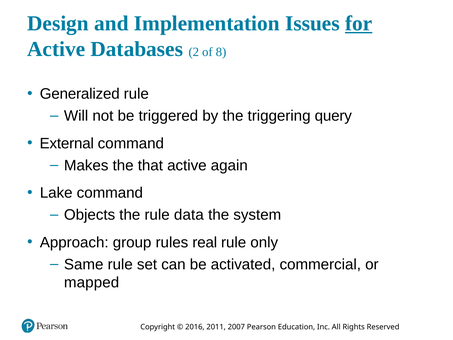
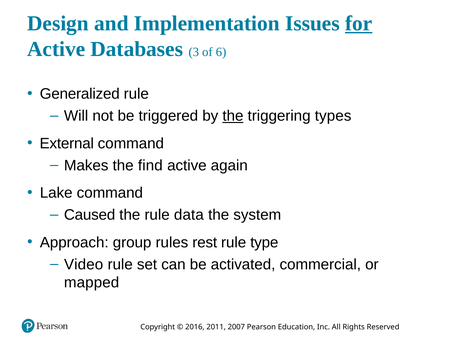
2: 2 -> 3 (194, 52)
8: 8 -> 6 (221, 52)
the underline: none -> present (233, 116)
query: query -> types (333, 116)
that: that -> find (150, 165)
Objects: Objects -> Caused (90, 215)
real: real -> rest (205, 242)
only: only -> type (264, 242)
Same: Same -> Video (84, 264)
